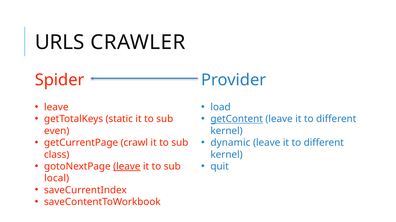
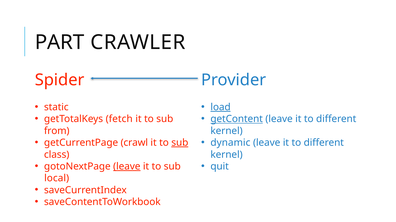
URLS: URLS -> PART (60, 42)
leave: leave -> static (56, 108)
load underline: none -> present (221, 108)
static: static -> fetch (119, 119)
even: even -> from (57, 131)
sub underline: none -> present (180, 143)
